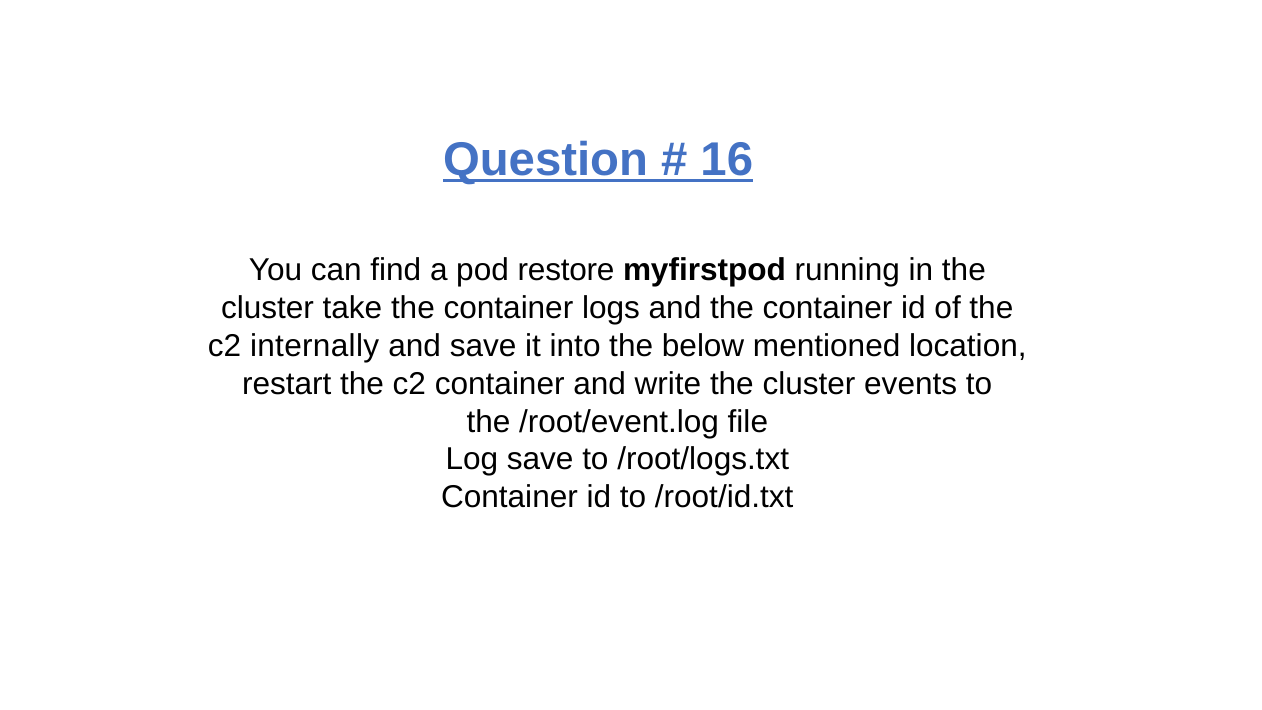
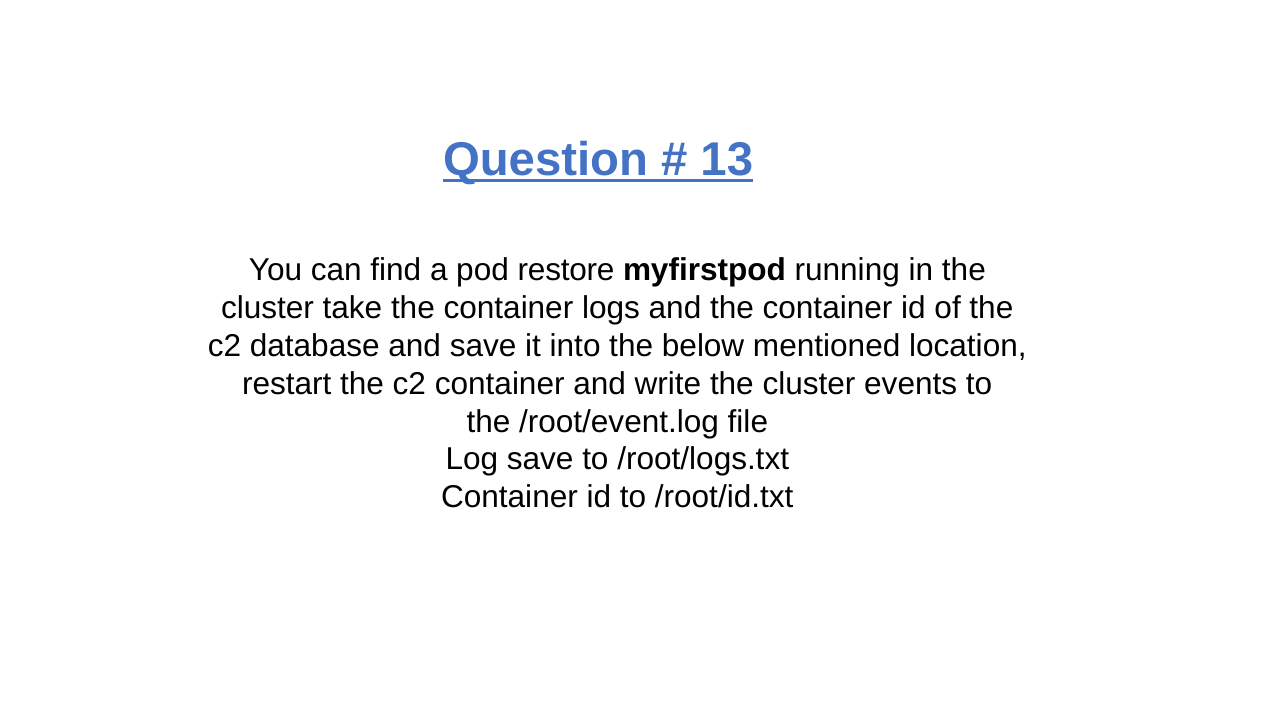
16: 16 -> 13 (727, 160)
internally: internally -> database (315, 346)
